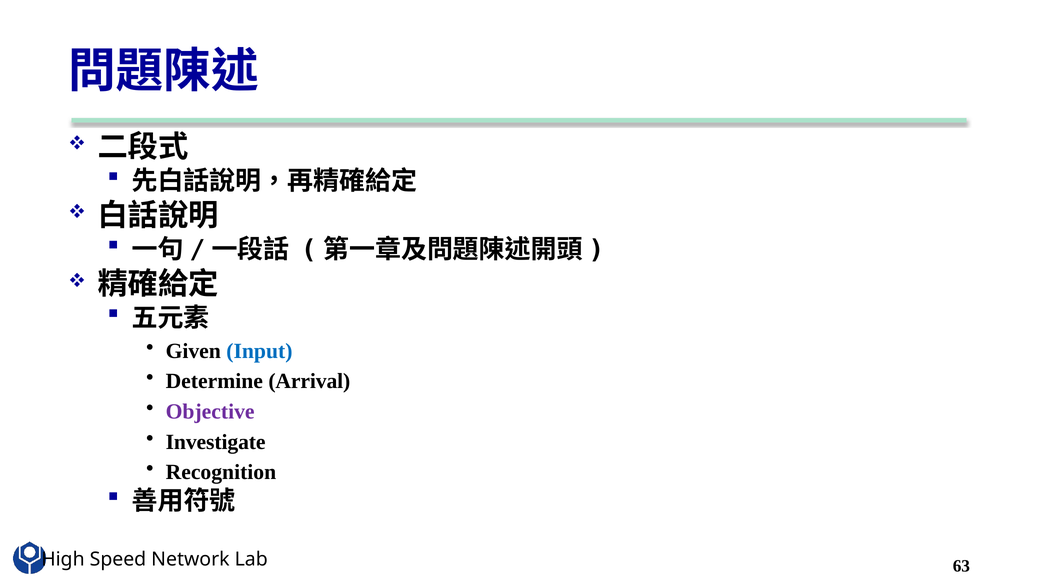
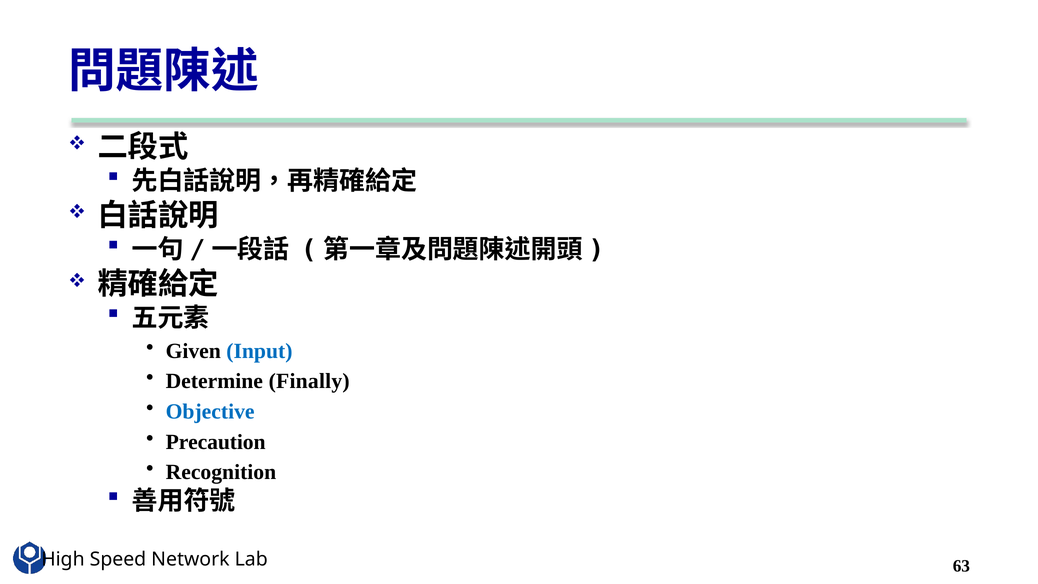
Arrival: Arrival -> Finally (309, 381)
Objective colour: purple -> blue (210, 411)
Investigate: Investigate -> Precaution (216, 442)
